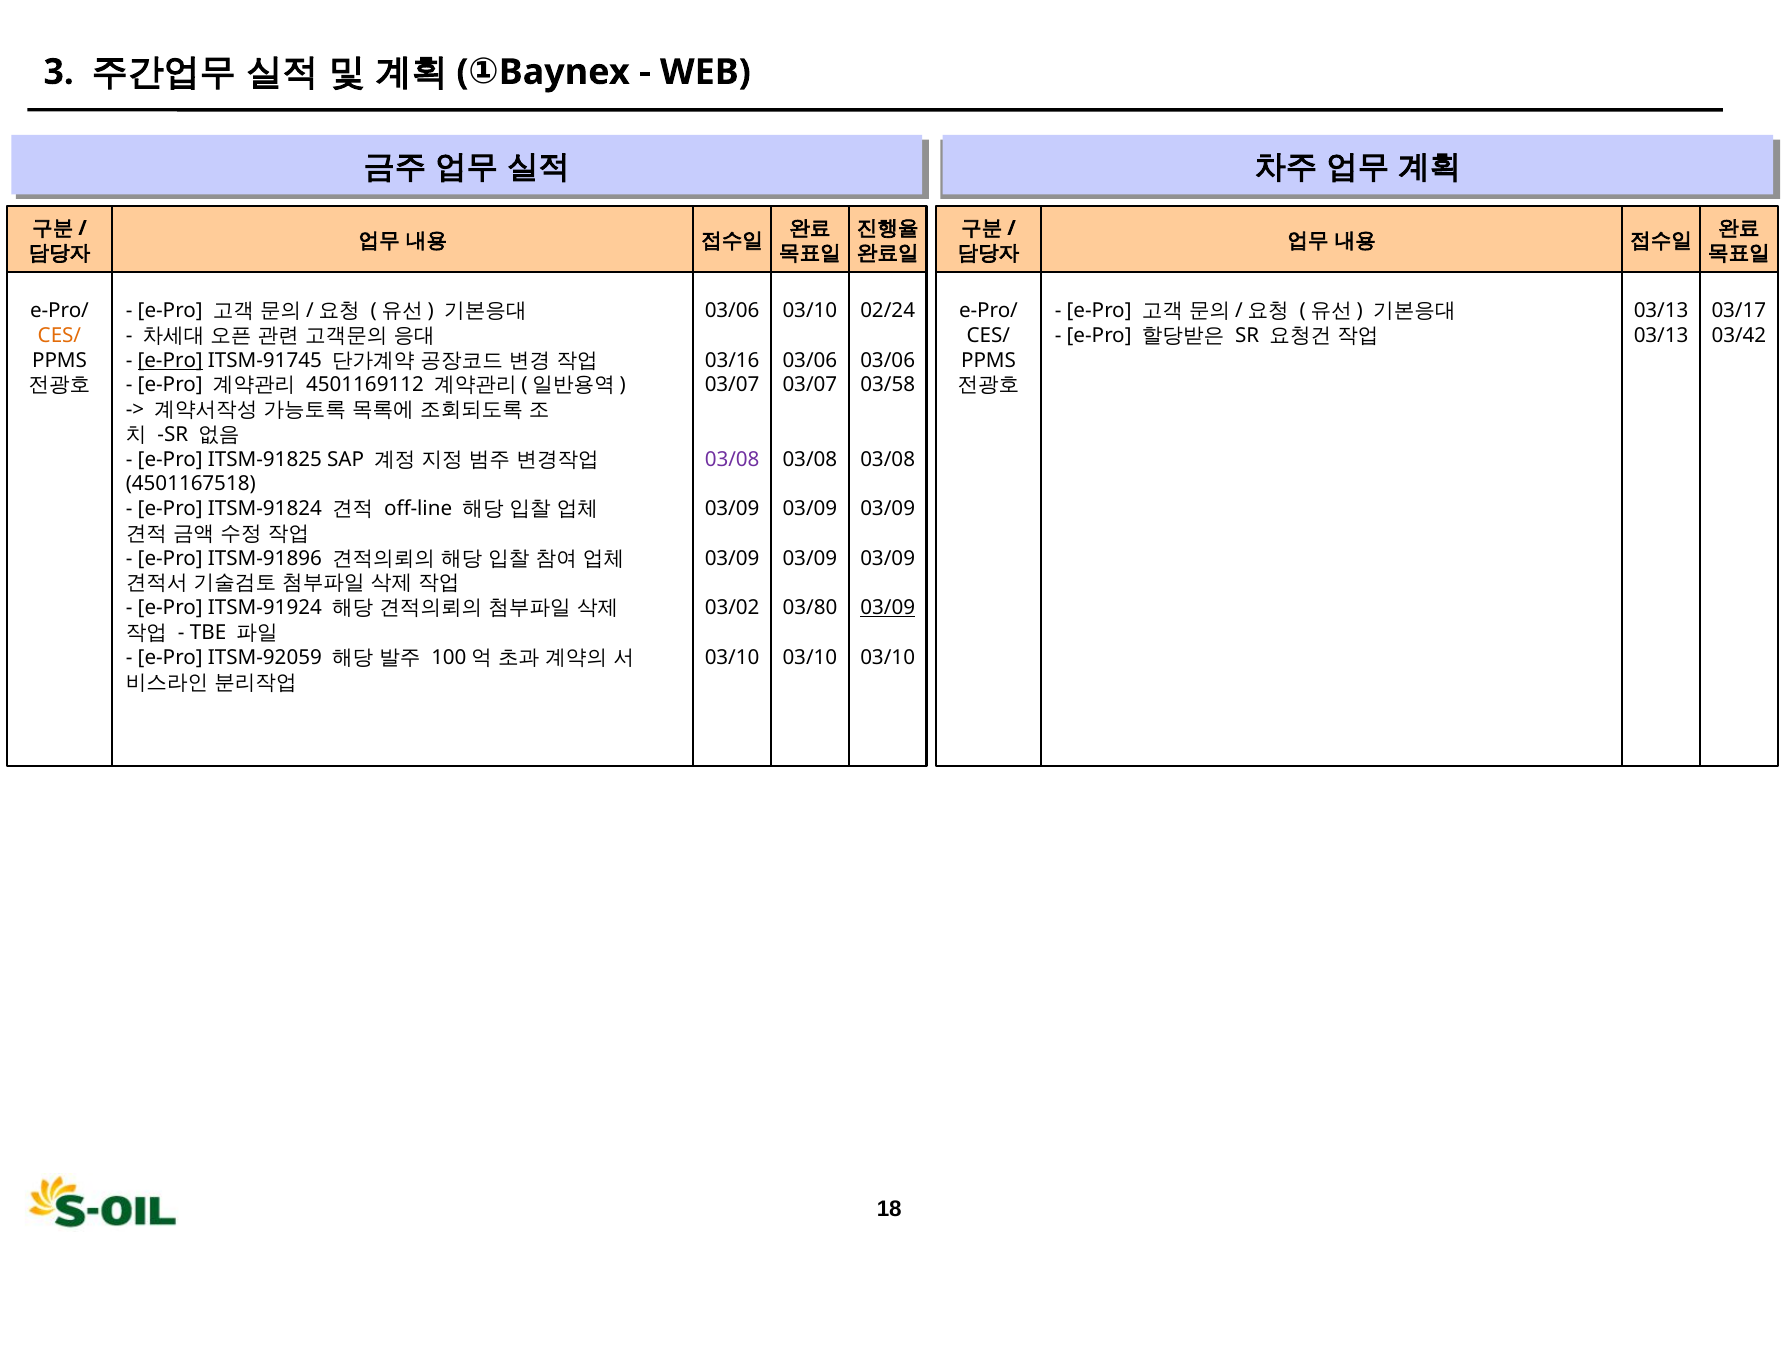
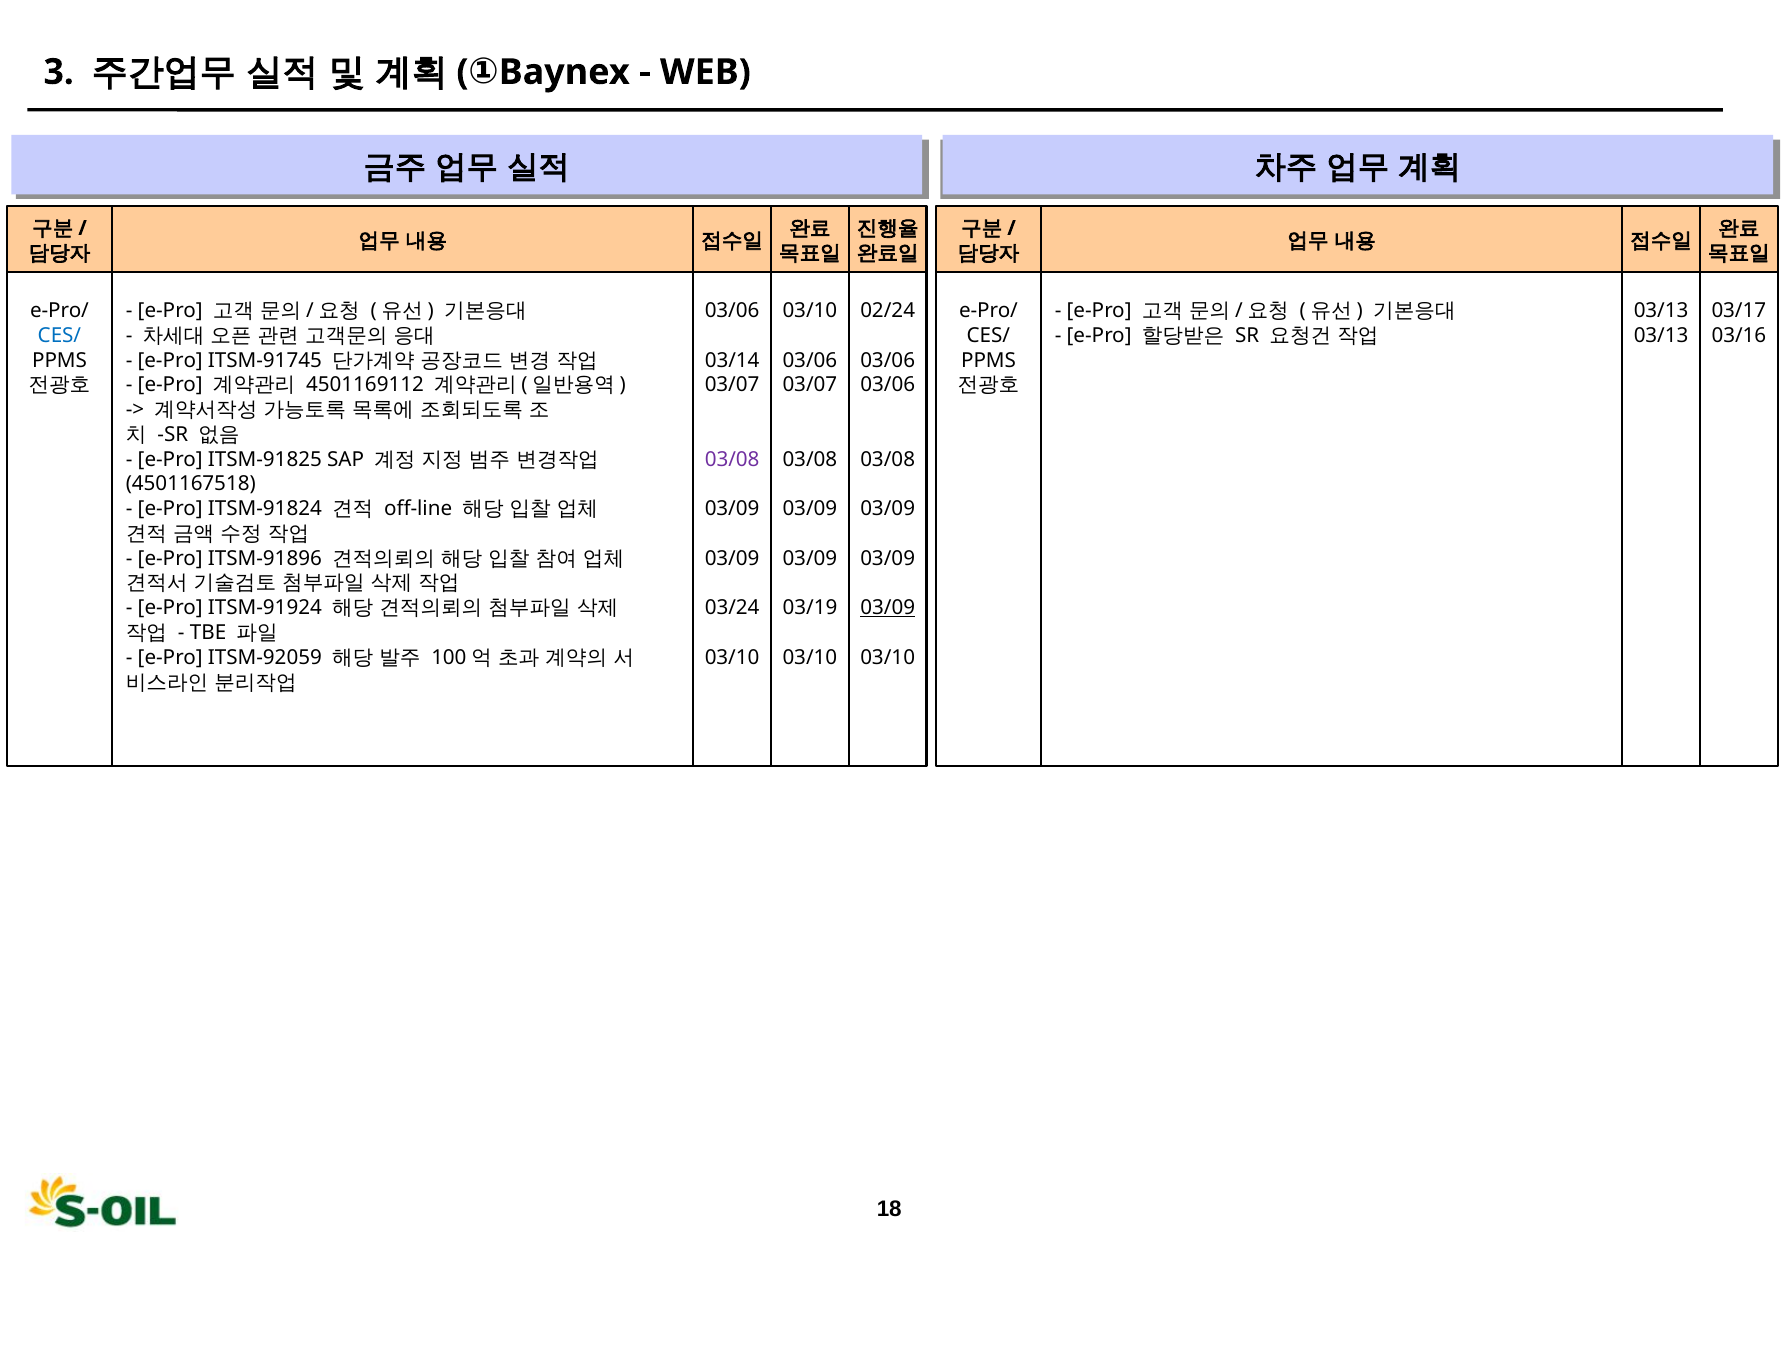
CES/ colour: orange -> blue (59, 336)
03/42: 03/42 -> 03/16 (1739, 336)
e-Pro underline: present -> none (170, 360)
03/16: 03/16 -> 03/14 (732, 360)
03/58: 03/58 -> 03/06 (888, 385)
03/02: 03/02 -> 03/24 (732, 608)
03/80: 03/80 -> 03/19 (810, 608)
